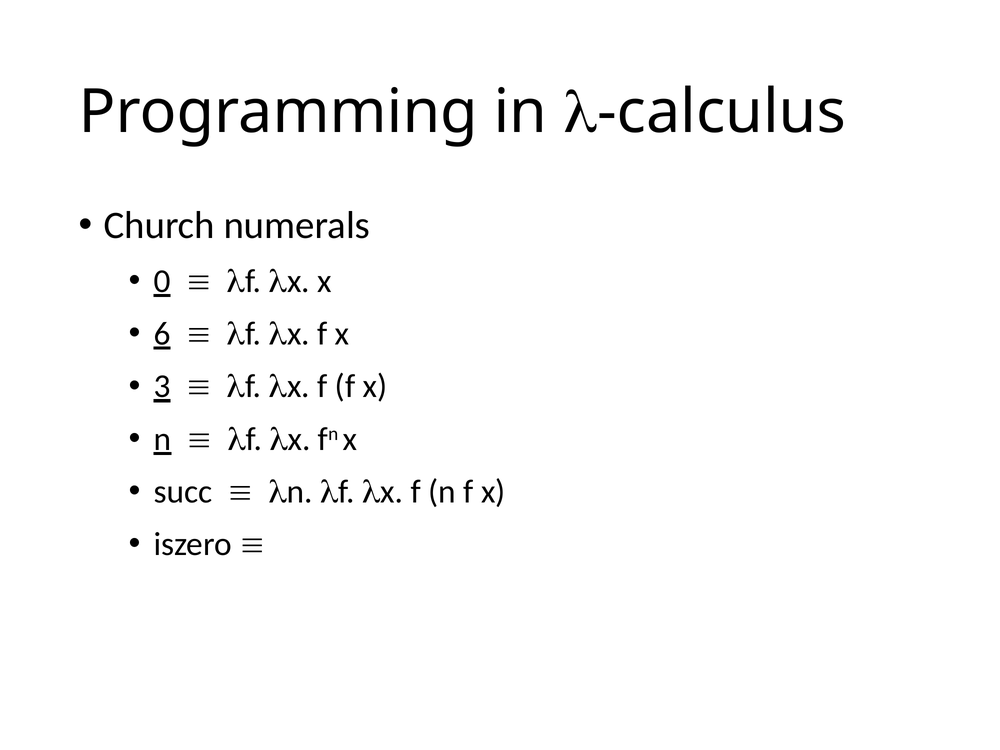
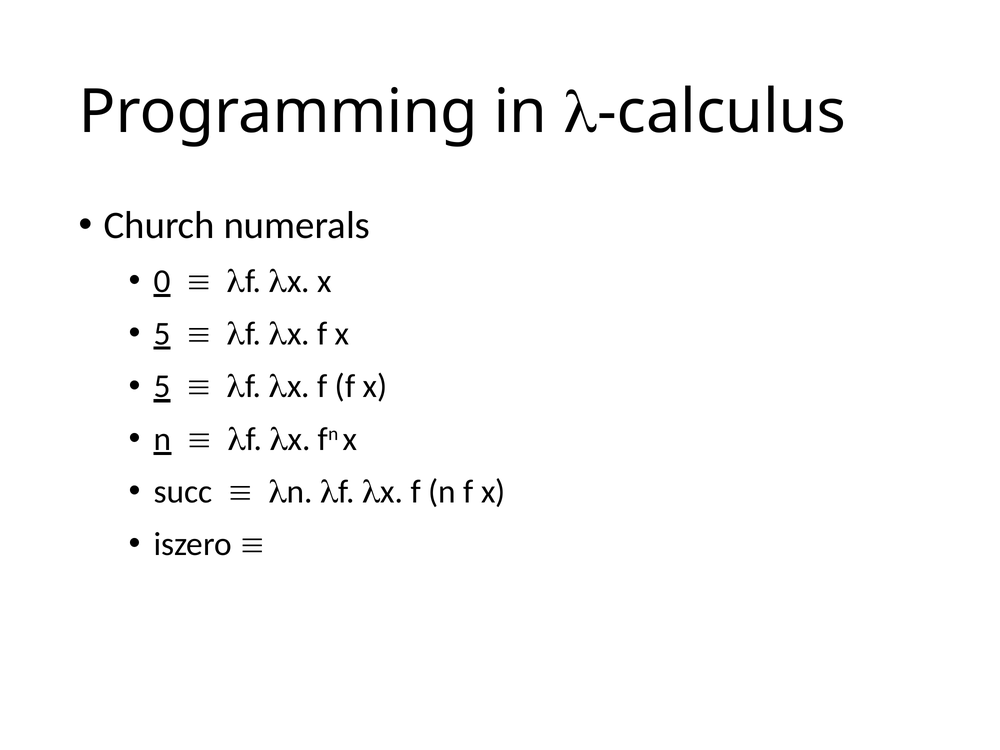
6: 6 -> 5 (162, 334)
3: 3 -> 5 (162, 386)
